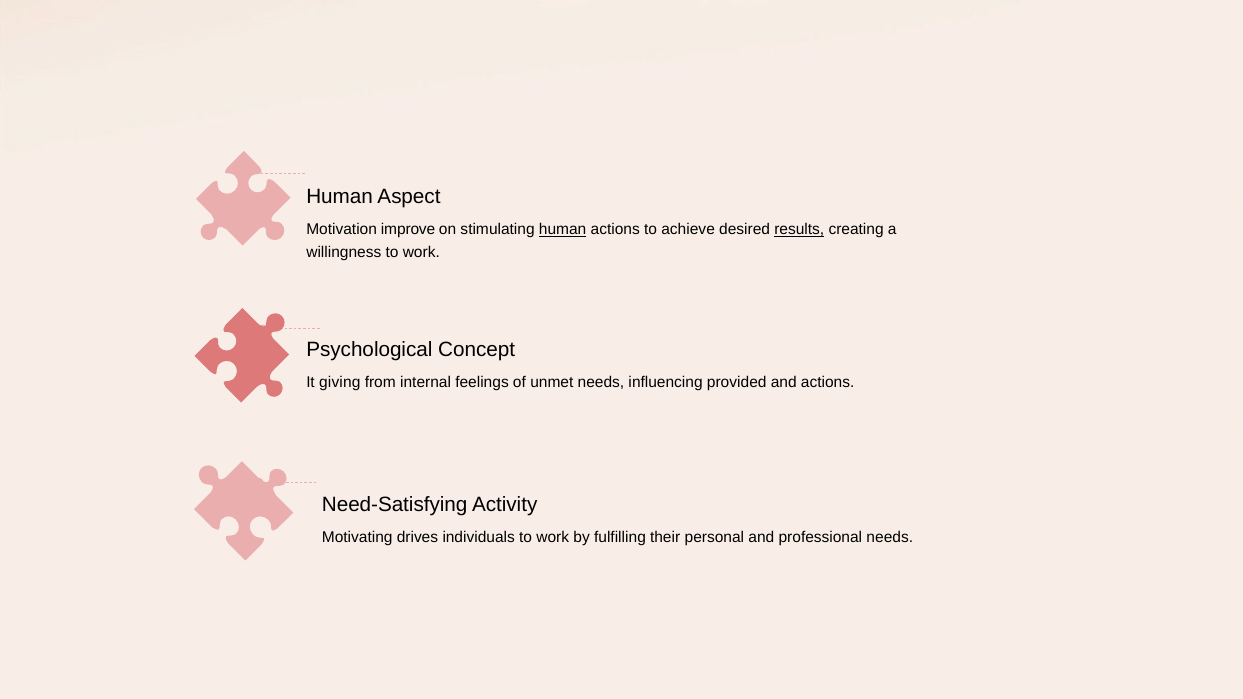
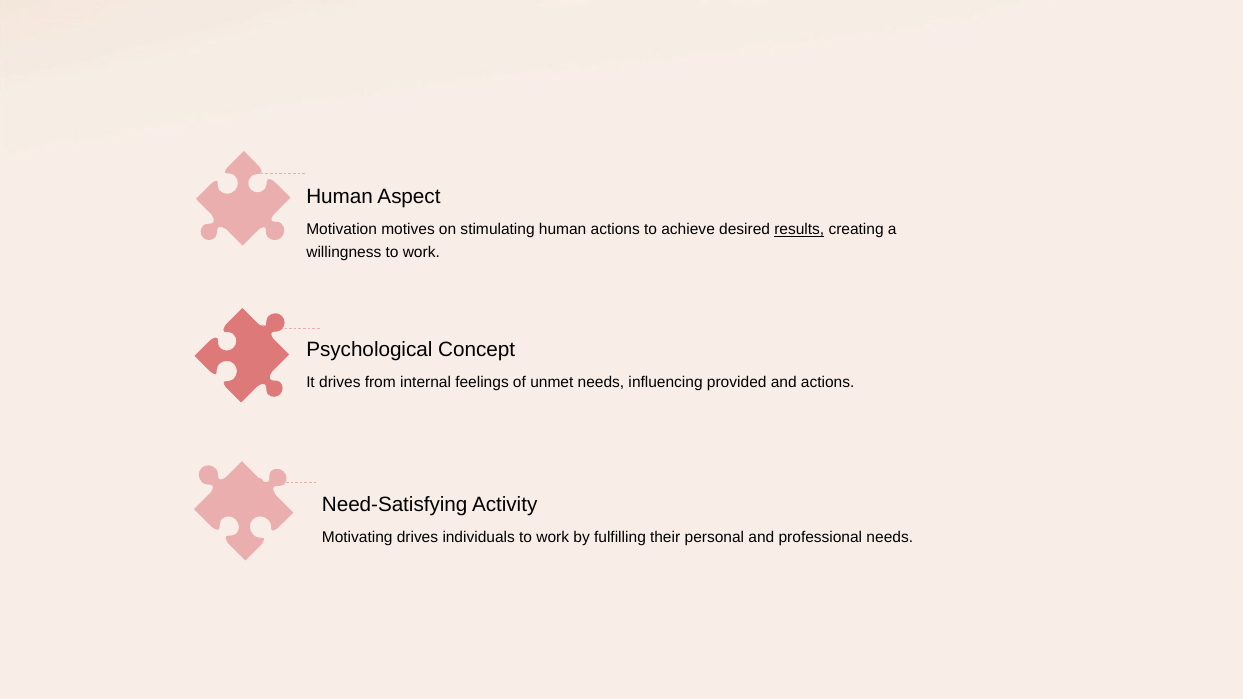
improve: improve -> motives (408, 230)
human underline: present -> none (563, 230)
It giving: giving -> drives (340, 382)
